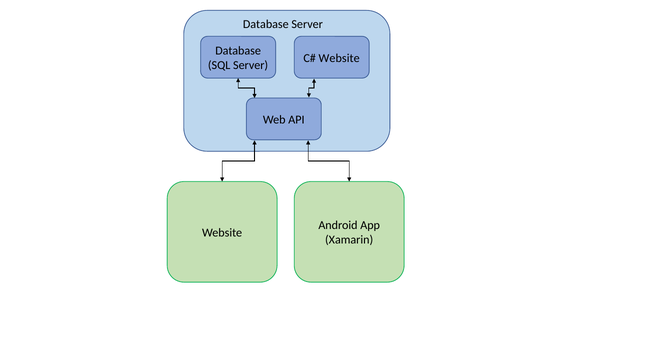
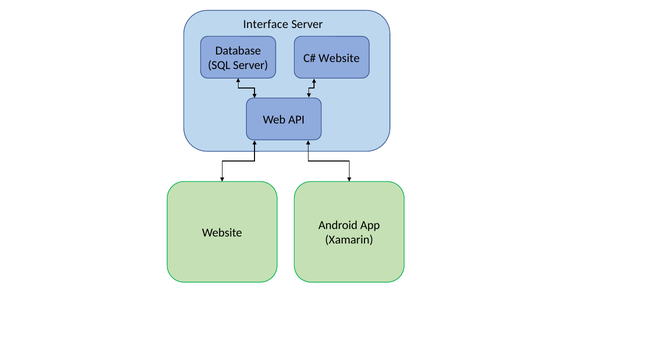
Database: Database -> Interface (266, 24)
